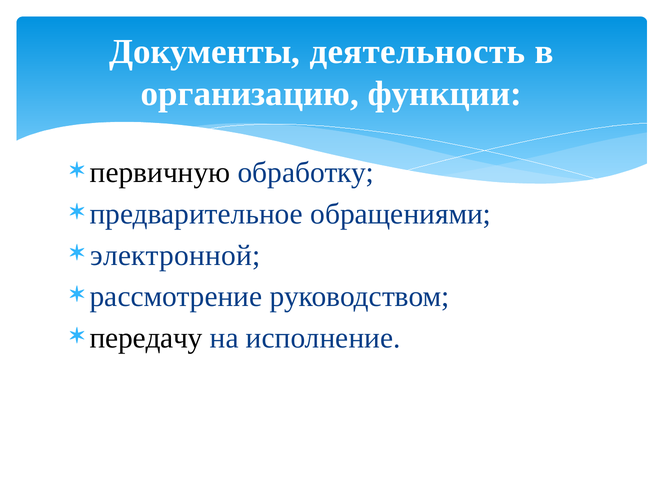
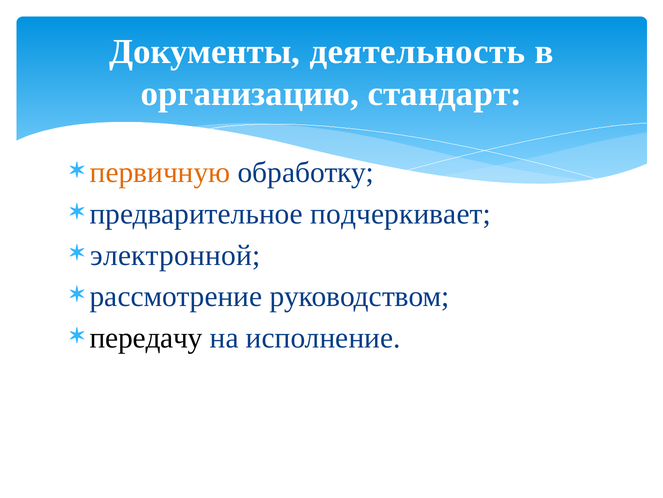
функции: функции -> стандарт (445, 93)
первичную colour: black -> orange (160, 172)
обращениями: обращениями -> подчеркивает (401, 214)
